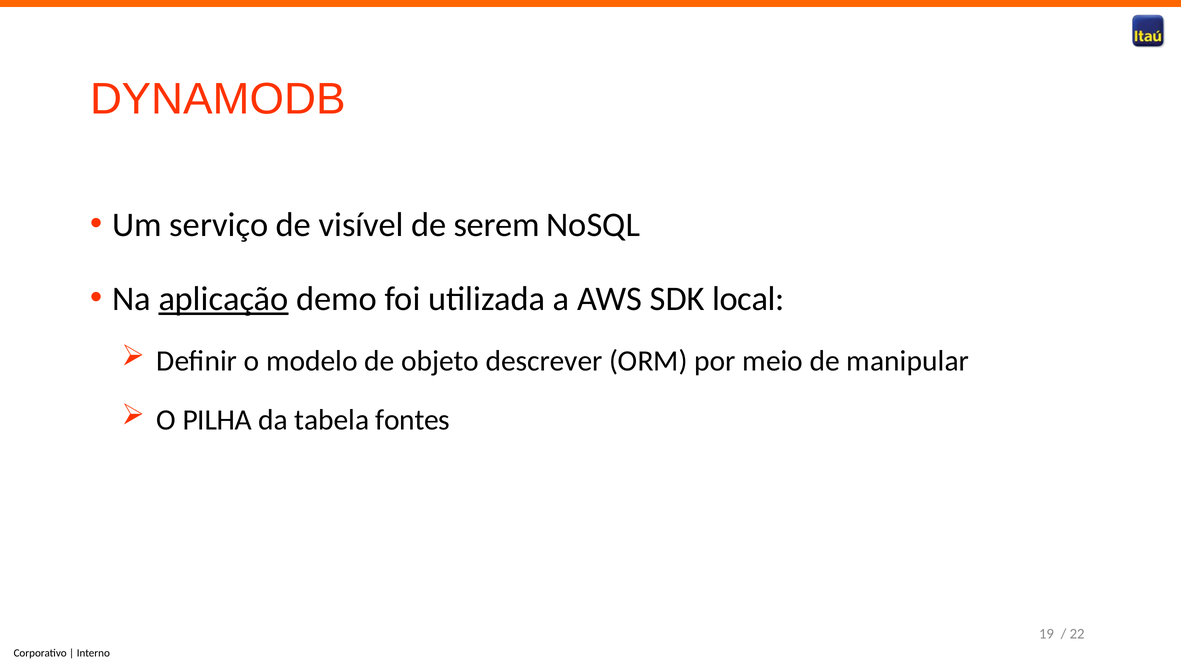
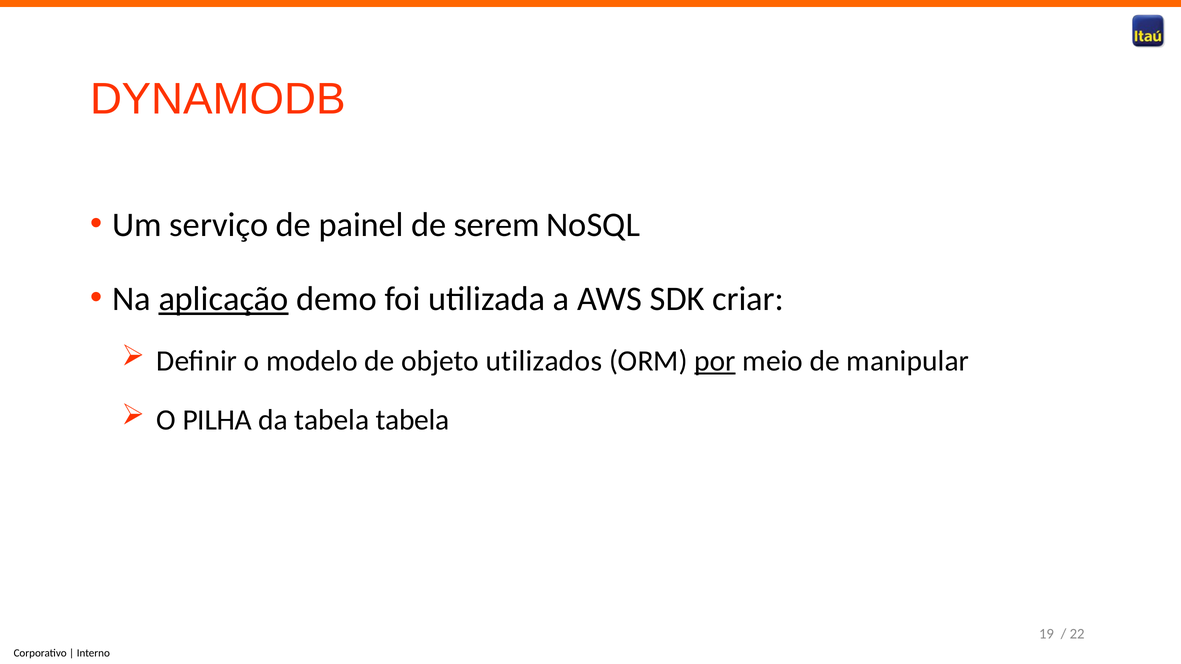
visível: visível -> painel (361, 225)
local: local -> criar (748, 299)
descrever: descrever -> utilizados (544, 361)
por underline: none -> present (715, 361)
tabela fontes: fontes -> tabela (413, 420)
